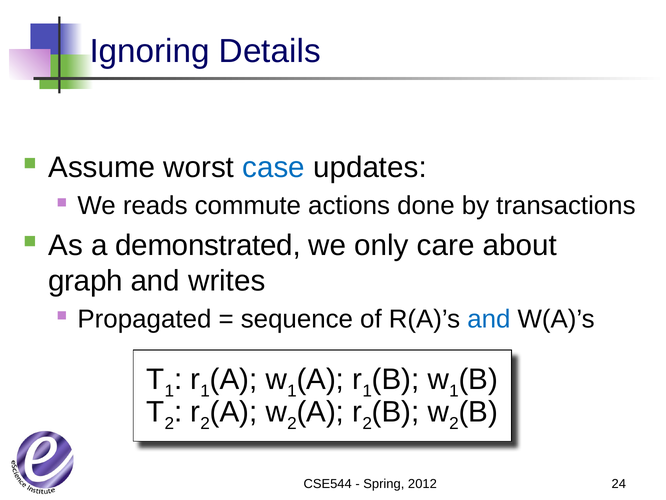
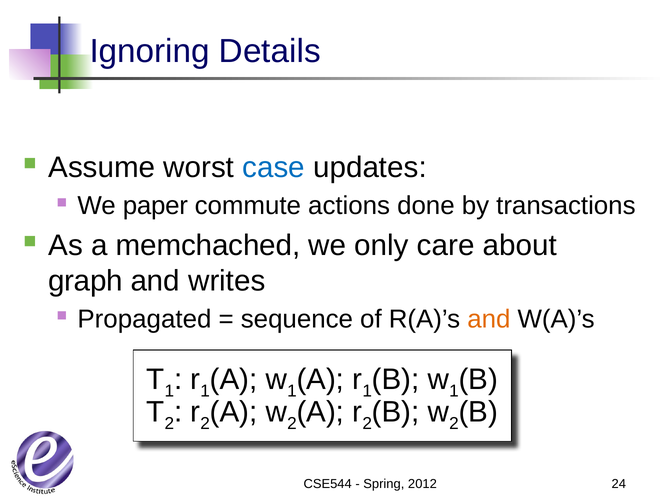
reads: reads -> paper (155, 206)
demonstrated: demonstrated -> memchached (208, 245)
and colour: blue -> orange (489, 319)
